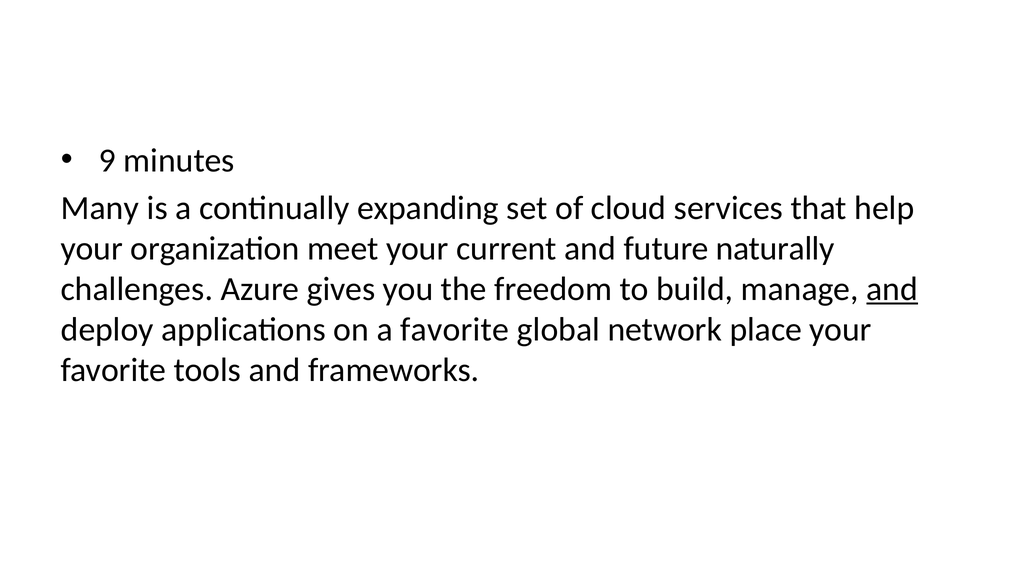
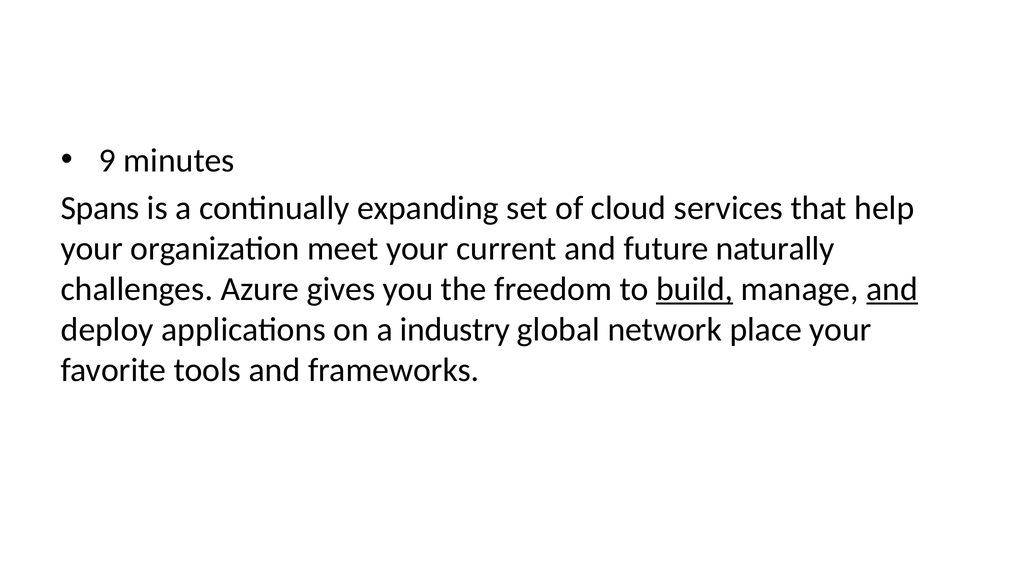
Many: Many -> Spans (100, 208)
build underline: none -> present (695, 289)
a favorite: favorite -> industry (455, 329)
